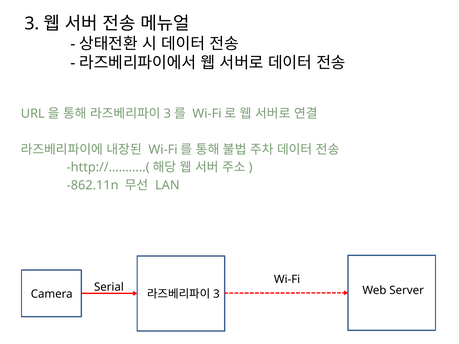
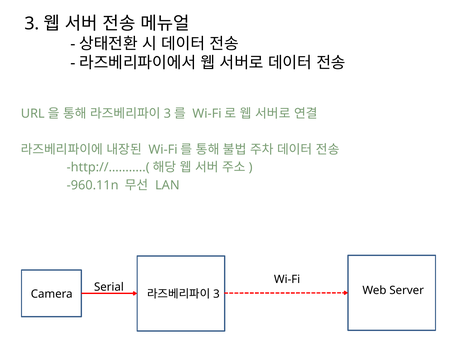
-862.11n: -862.11n -> -960.11n (93, 185)
